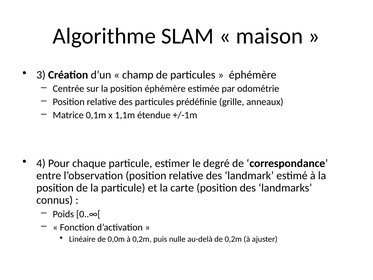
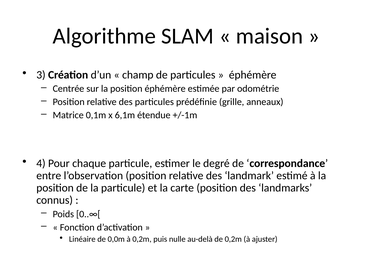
1,1m: 1,1m -> 6,1m (125, 115)
